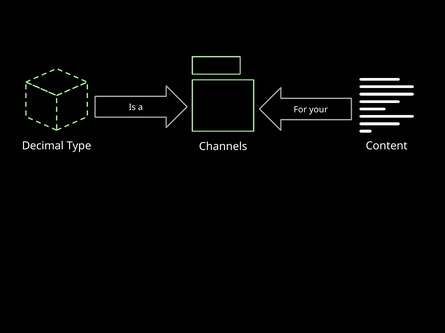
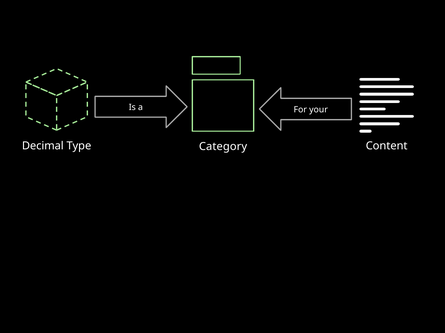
Channels: Channels -> Category (223, 147)
